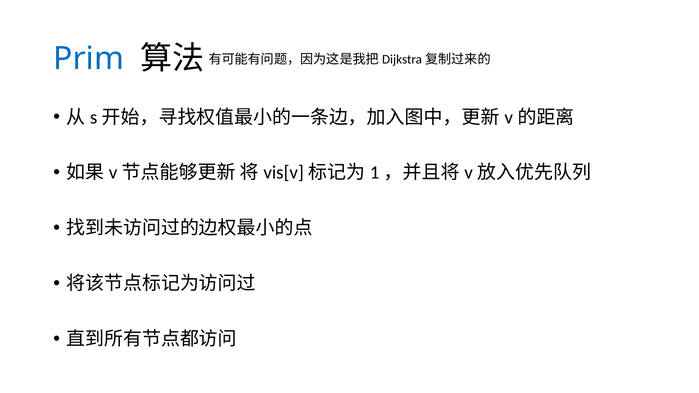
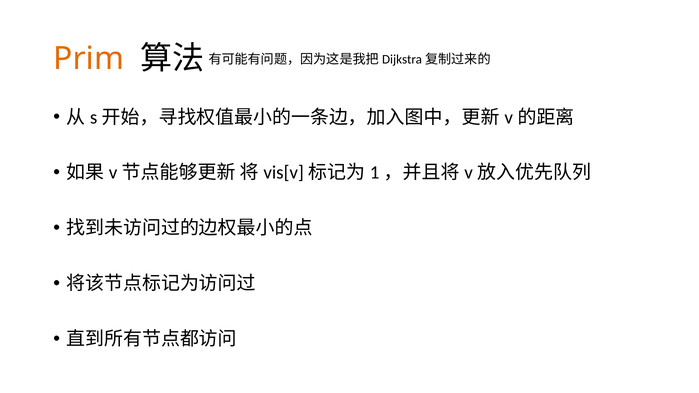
Prim colour: blue -> orange (89, 59)
